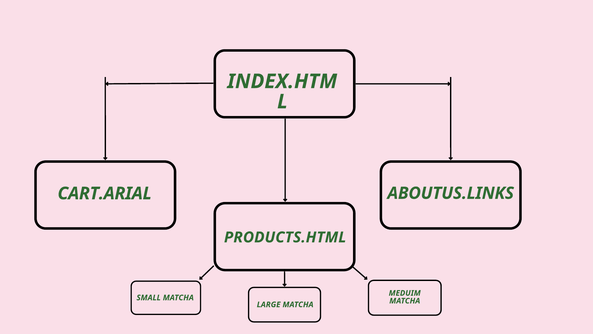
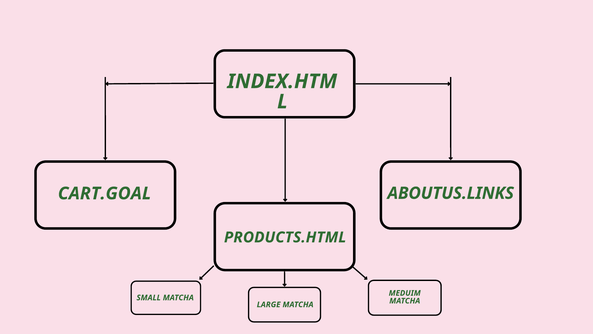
CART.ARIAL: CART.ARIAL -> CART.GOAL (104, 193)
